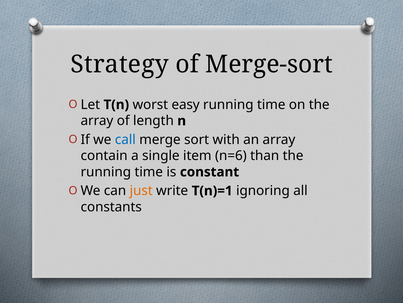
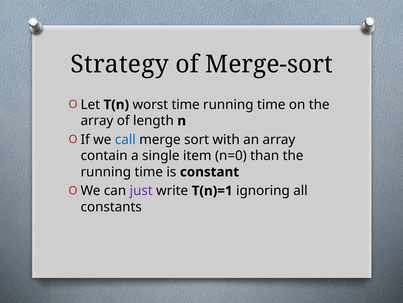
worst easy: easy -> time (186, 104)
n=6: n=6 -> n=0 (231, 155)
just colour: orange -> purple (141, 190)
